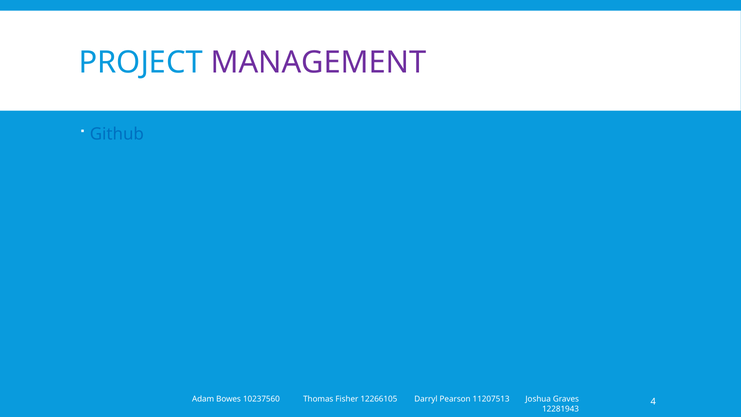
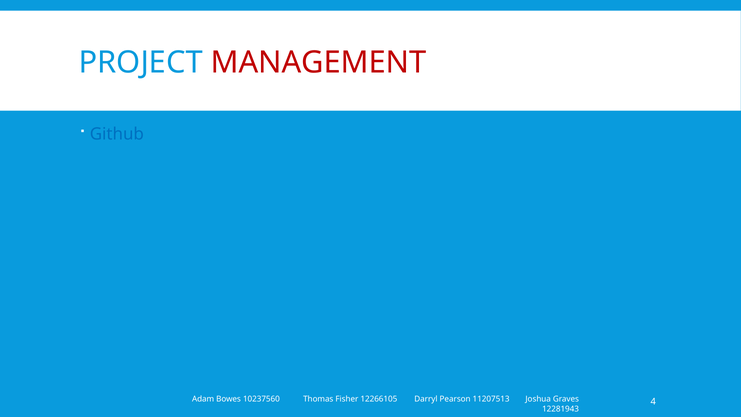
MANAGEMENT colour: purple -> red (319, 62)
